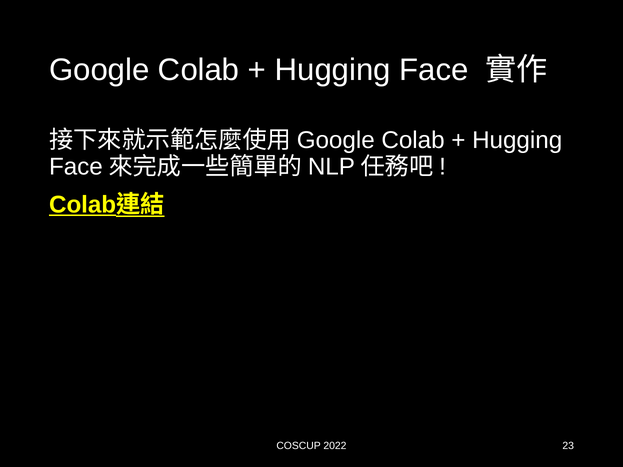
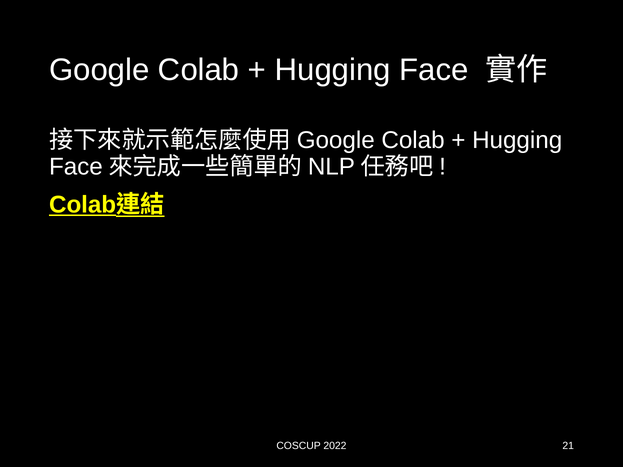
23: 23 -> 21 (568, 446)
